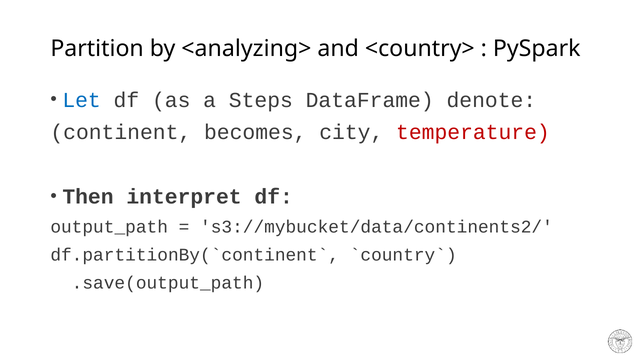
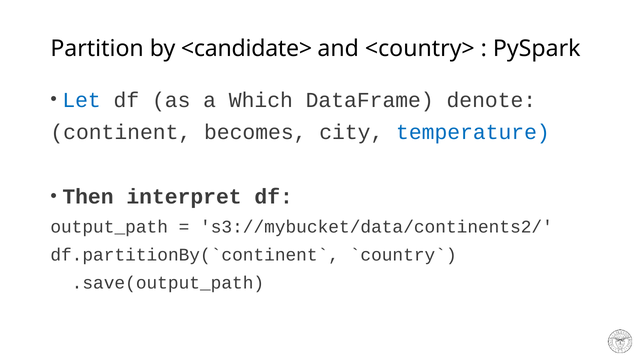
<analyzing>: <analyzing> -> <candidate> (247, 49)
Steps: Steps -> Which (261, 100)
temperature colour: red -> blue (473, 132)
